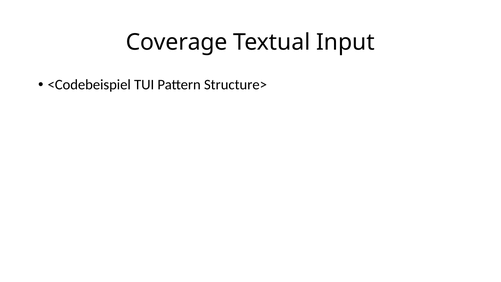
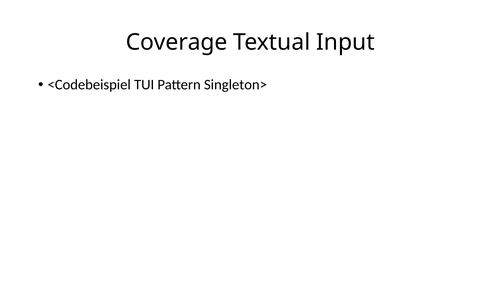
Structure>: Structure> -> Singleton> (235, 85)
